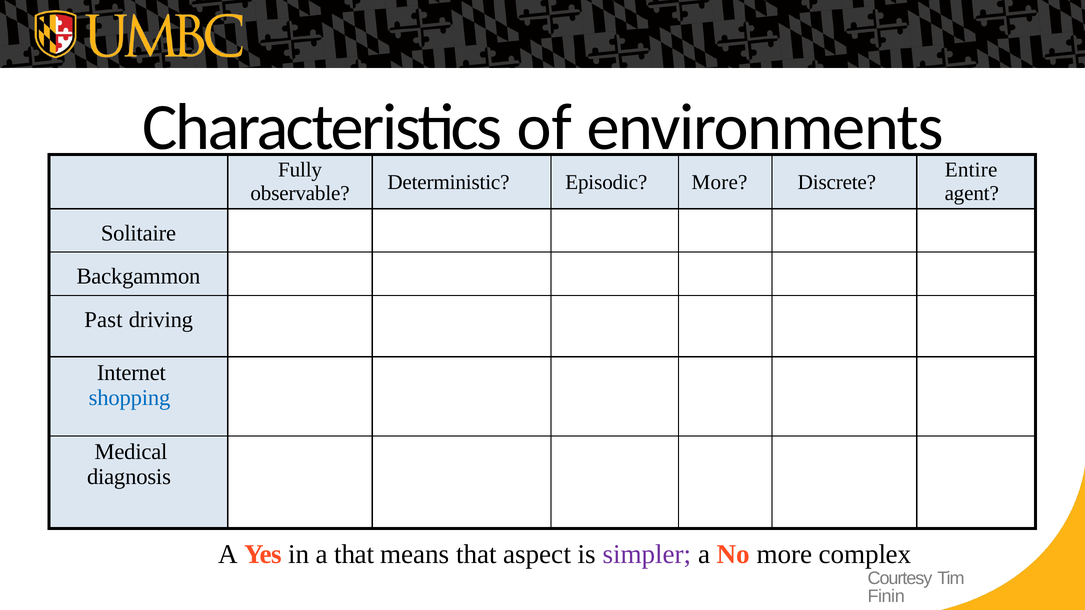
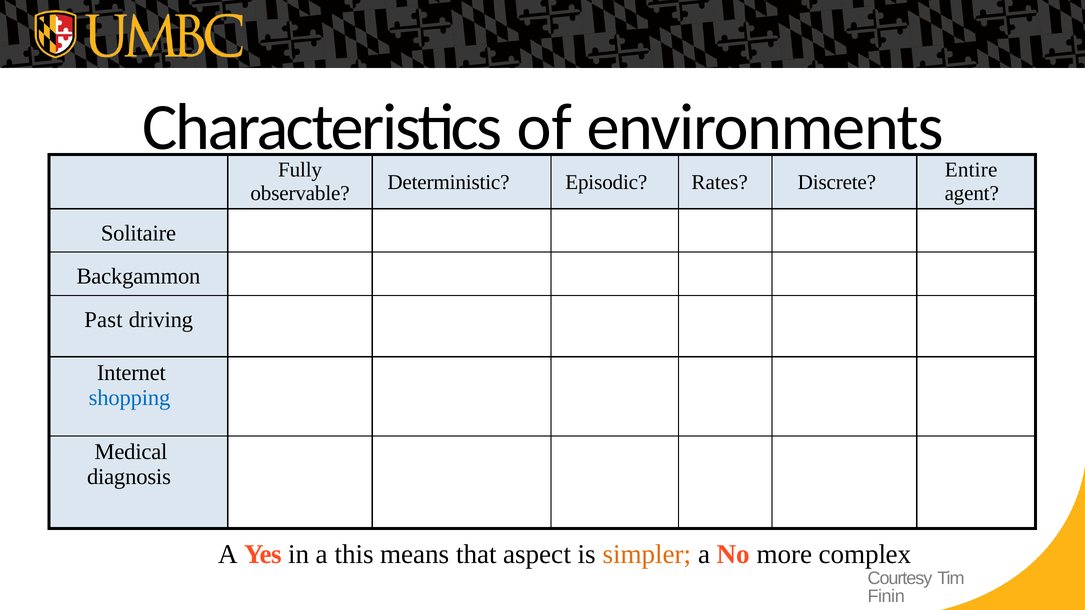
Episodic More: More -> Rates (720, 182)
a that: that -> this (354, 555)
simpler colour: purple -> orange (647, 555)
